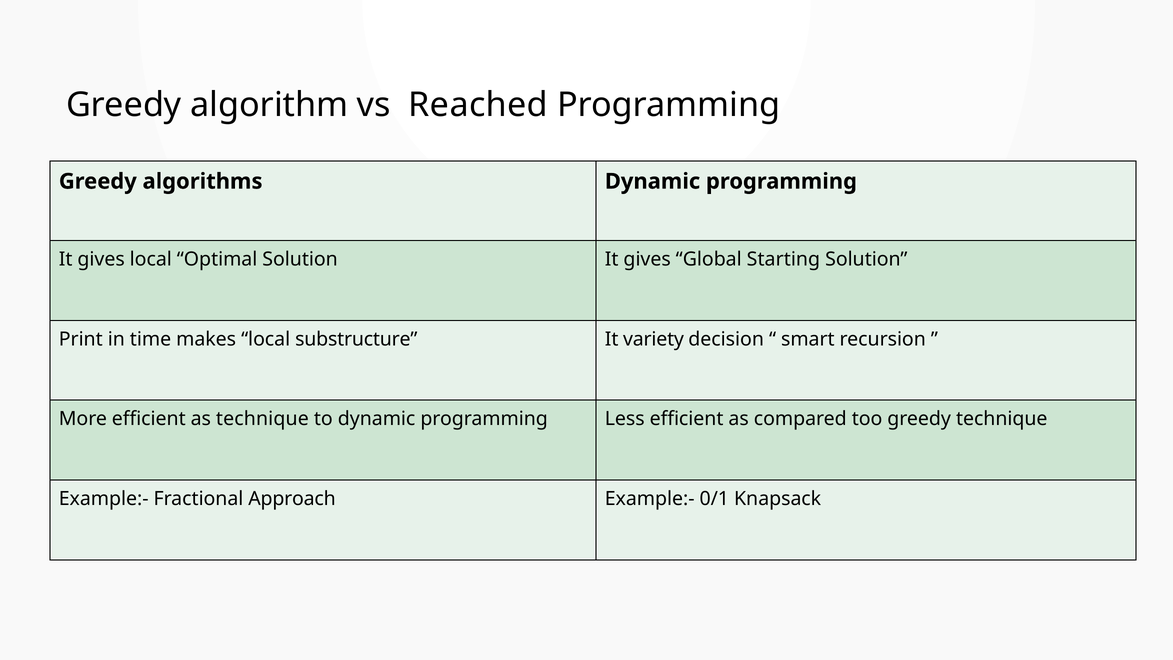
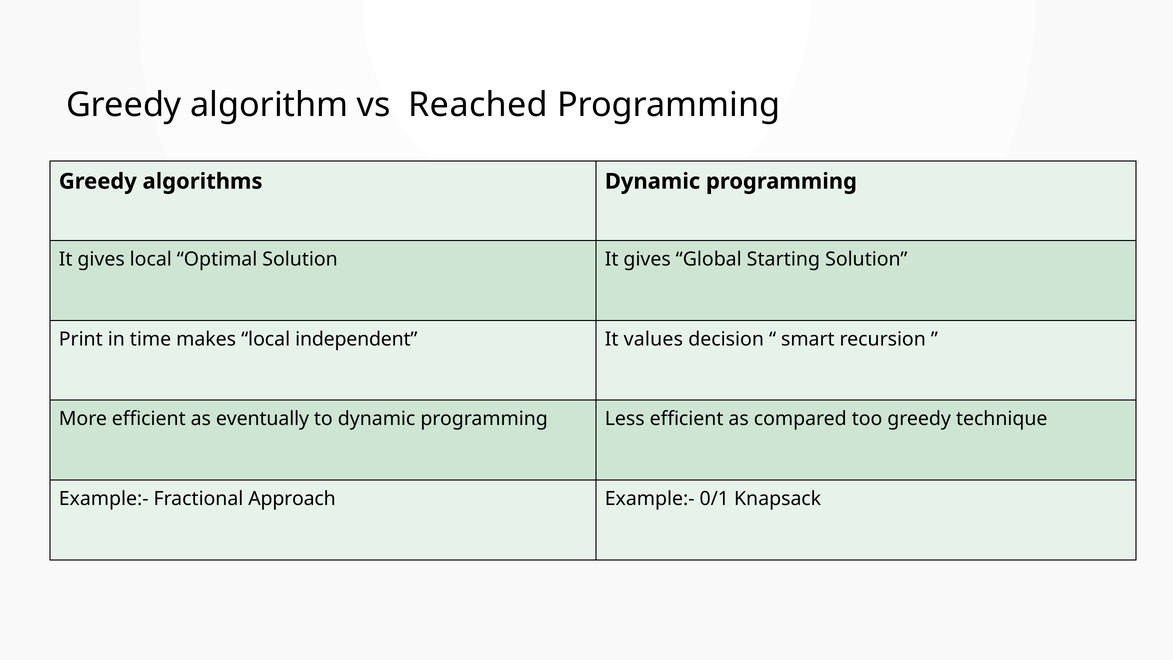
substructure: substructure -> independent (356, 339)
variety: variety -> values (653, 339)
as technique: technique -> eventually (263, 419)
